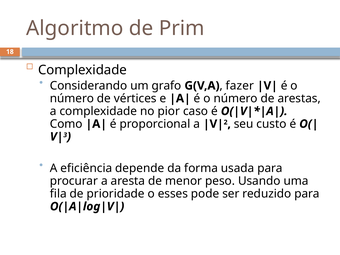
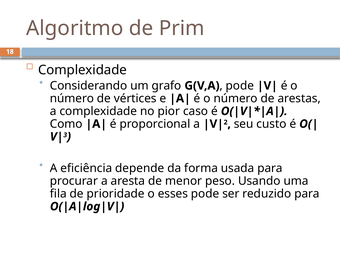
fazer: fazer -> pode (240, 86)
